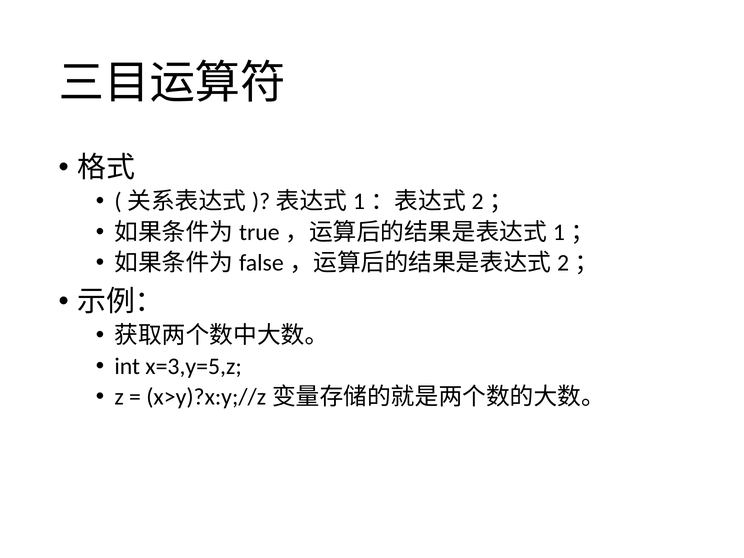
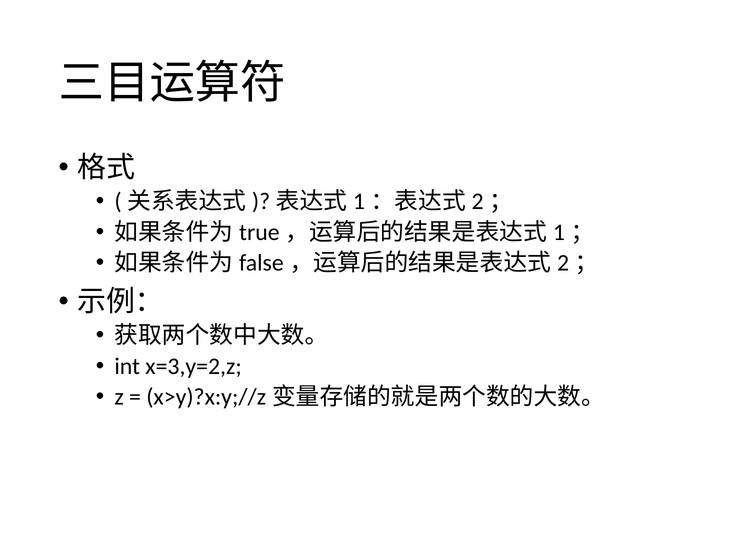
x=3,y=5,z: x=3,y=5,z -> x=3,y=2,z (194, 366)
